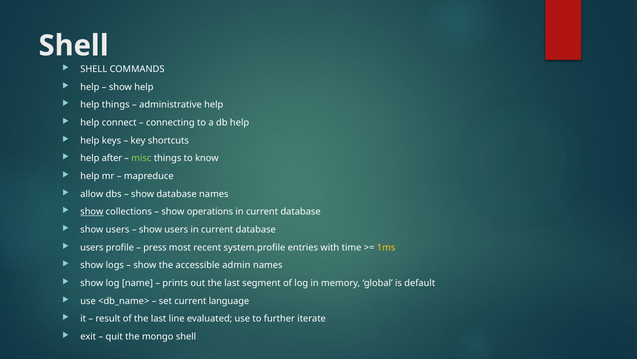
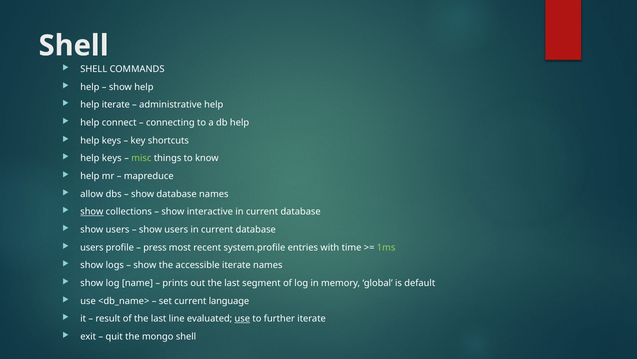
help things: things -> iterate (116, 105)
after: after -> keys (112, 158)
operations: operations -> interactive (210, 211)
1ms colour: yellow -> light green (386, 247)
accessible admin: admin -> iterate (236, 265)
use underline: none -> present (242, 318)
